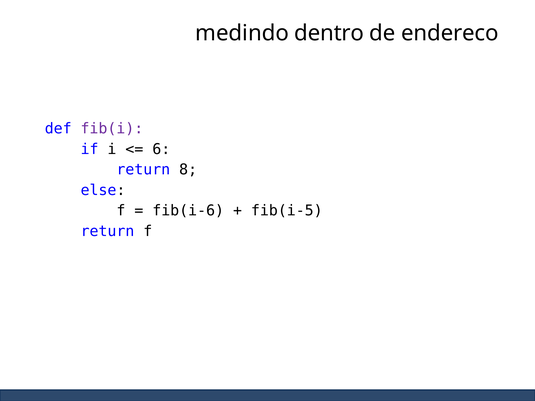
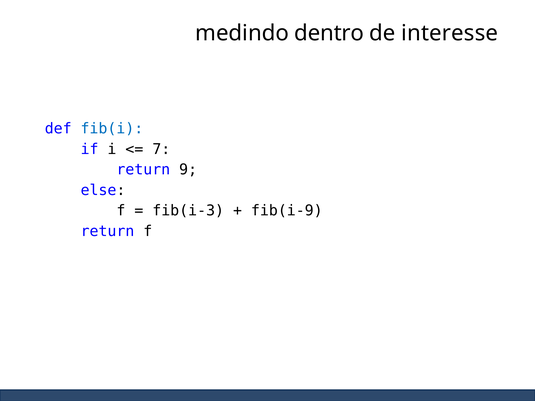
endereco: endereco -> interesse (450, 33)
fib(i colour: purple -> blue (112, 129)
6: 6 -> 7 (161, 149)
8: 8 -> 9 (188, 170)
fib(i-6: fib(i-6 -> fib(i-3 (188, 211)
fib(i-5: fib(i-5 -> fib(i-9 (287, 211)
